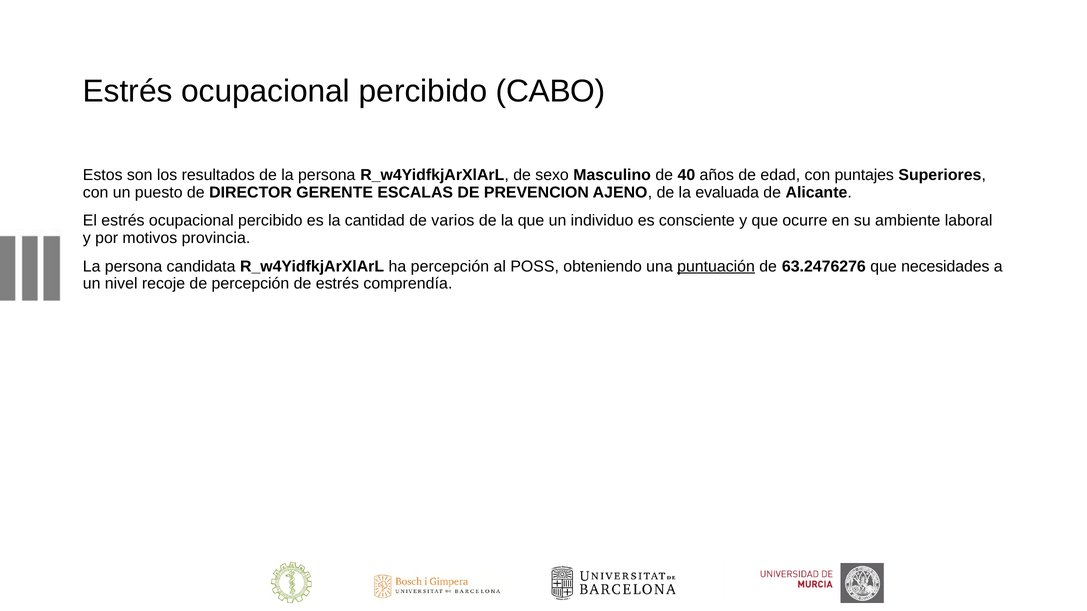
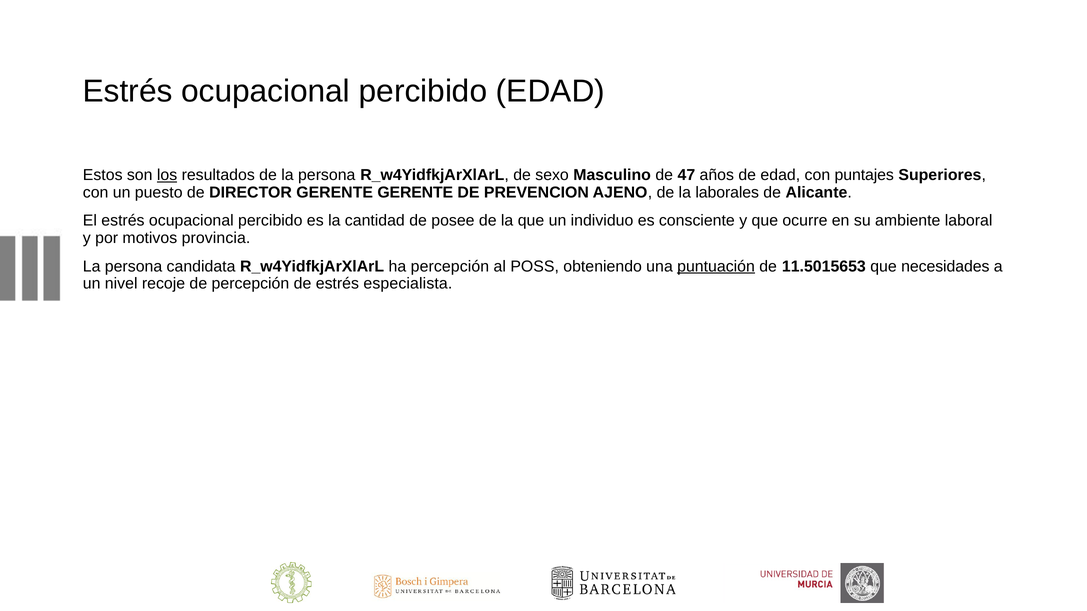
percibido CABO: CABO -> EDAD (550, 91)
los underline: none -> present (167, 175)
40: 40 -> 47 (686, 175)
GERENTE ESCALAS: ESCALAS -> GERENTE (415, 192)
evaluada: evaluada -> laborales (727, 192)
varios: varios -> posee (453, 221)
63.2476276: 63.2476276 -> 11.5015653 (824, 267)
comprendía: comprendía -> especialista (408, 284)
